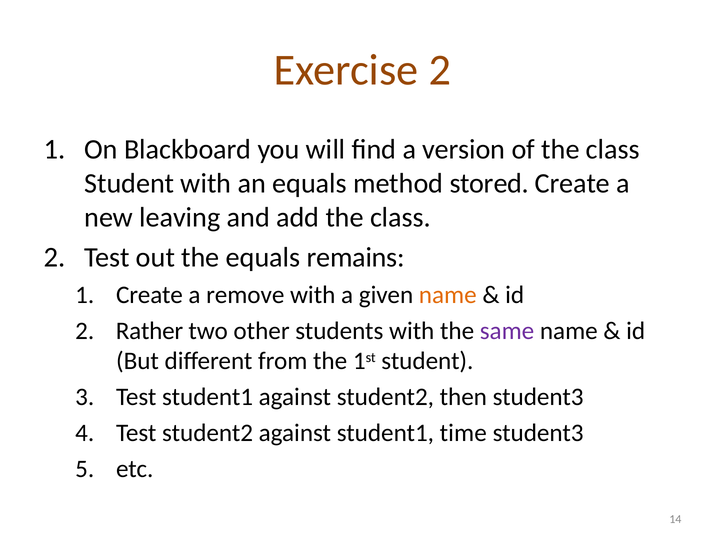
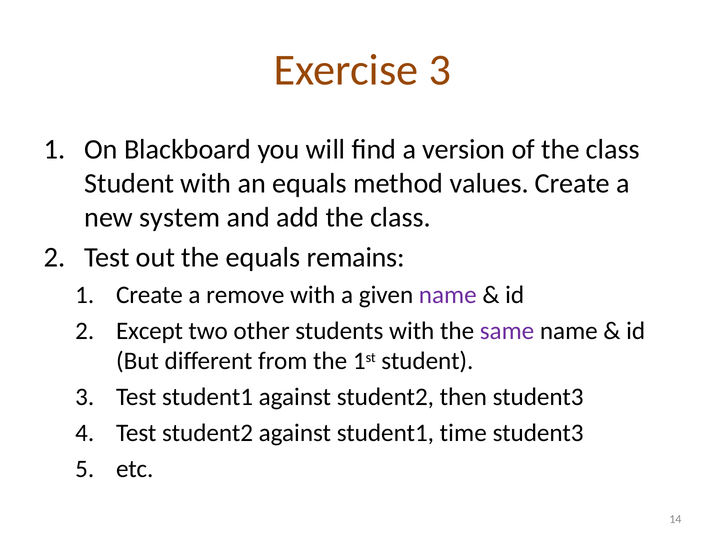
Exercise 2: 2 -> 3 (440, 70)
stored: stored -> values (489, 183)
leaving: leaving -> system (180, 217)
name colour: orange -> purple (448, 295)
Rather: Rather -> Except (149, 331)
